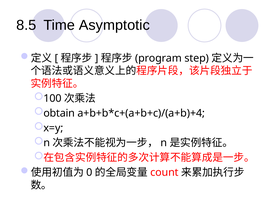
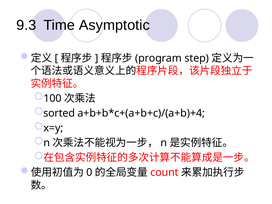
8.5: 8.5 -> 9.3 (26, 25)
obtain: obtain -> sorted (59, 113)
